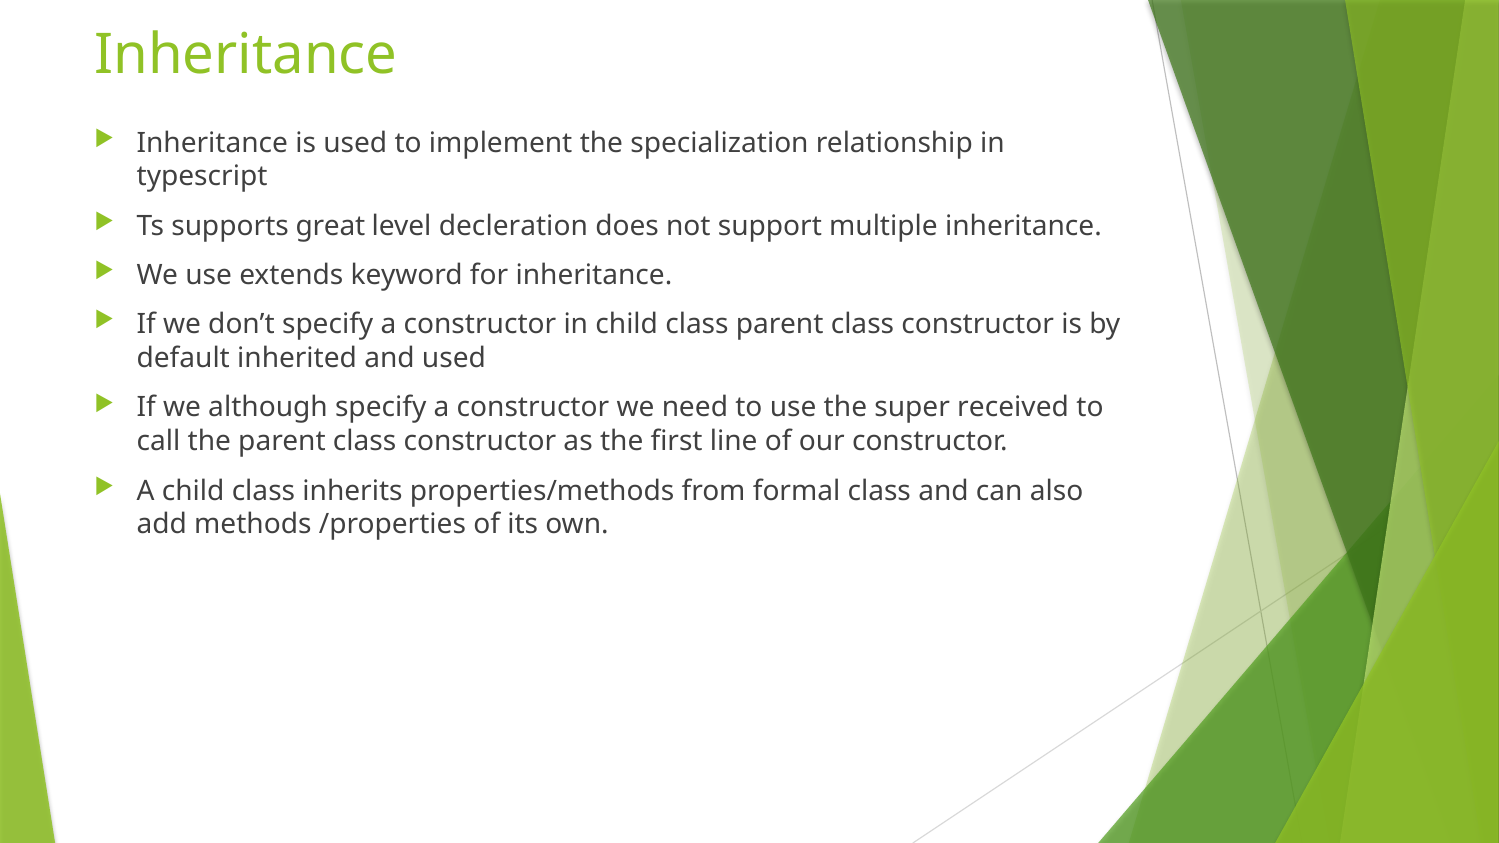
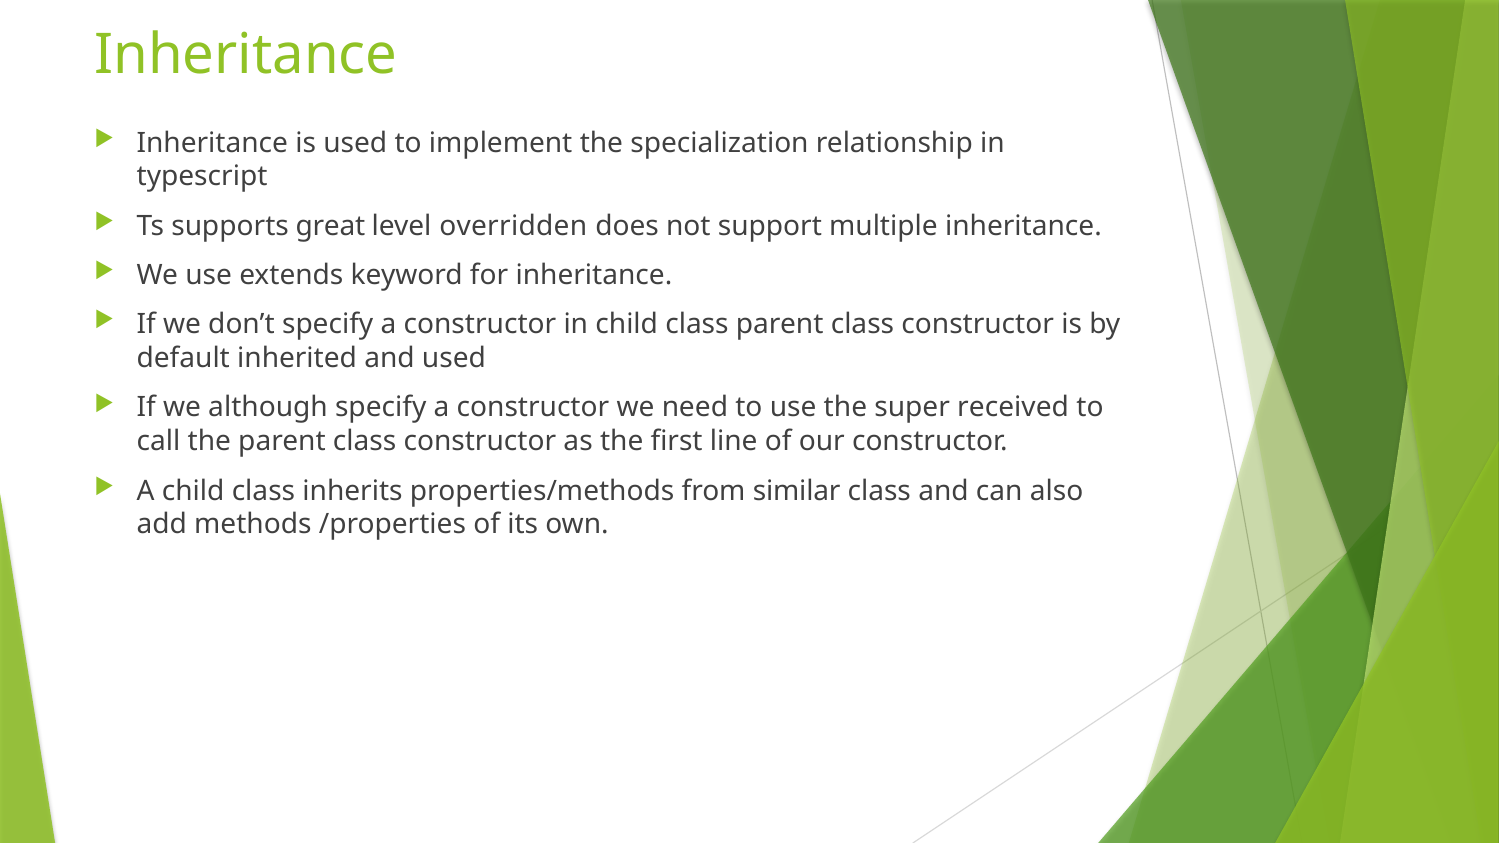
decleration: decleration -> overridden (513, 226)
formal: formal -> similar (797, 491)
